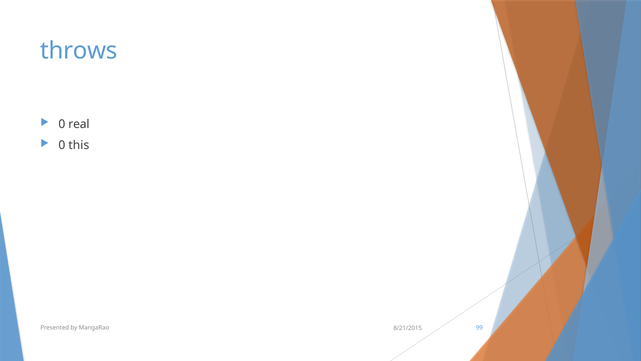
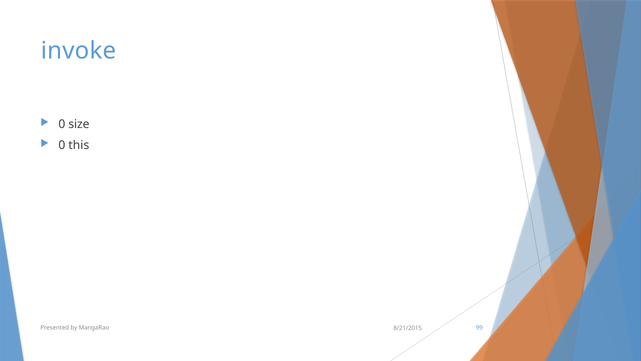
throws: throws -> invoke (78, 51)
real: real -> size (79, 124)
